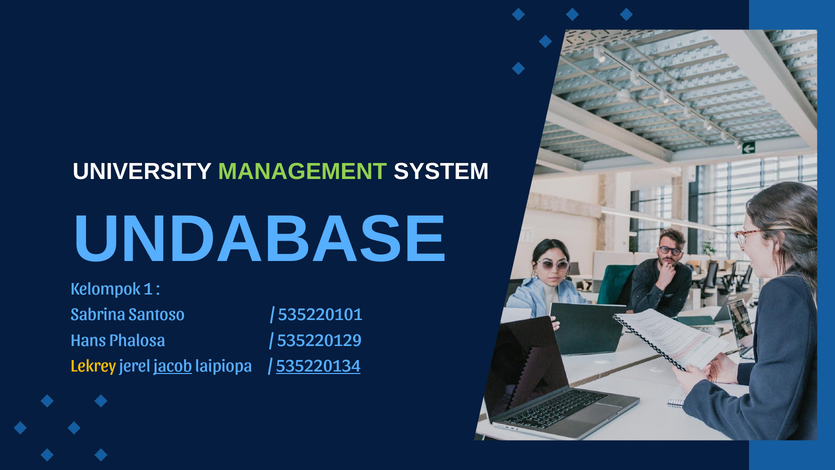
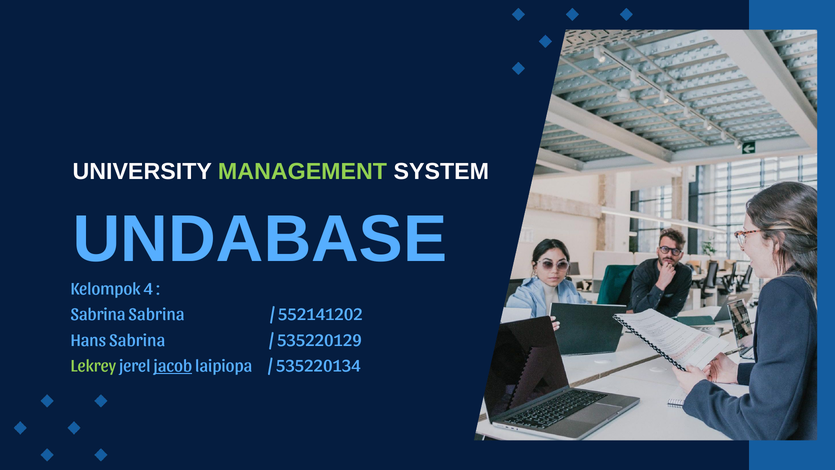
1: 1 -> 4 (148, 289)
Sabrina Santoso: Santoso -> Sabrina (157, 315)
535220101: 535220101 -> 552141202 (321, 315)
Hans Phalosa: Phalosa -> Sabrina (137, 340)
Lekrey colour: yellow -> light green (93, 366)
535220134 underline: present -> none (318, 366)
